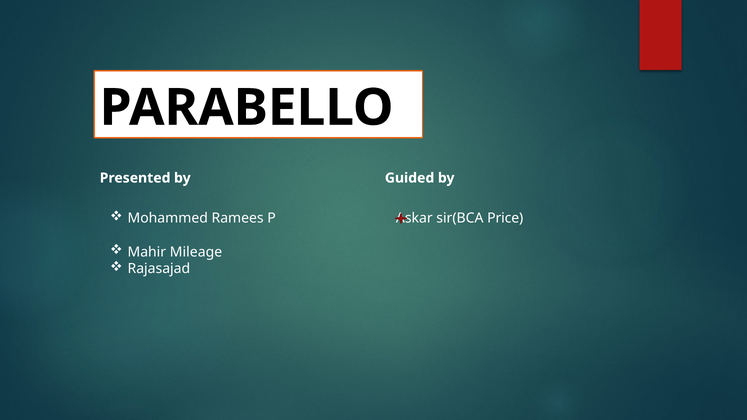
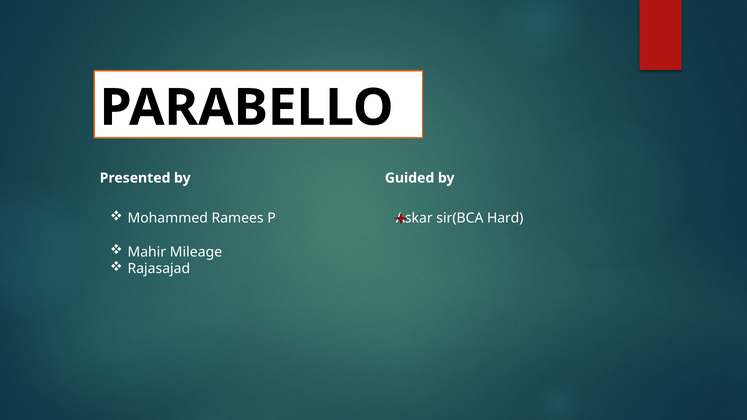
Price: Price -> Hard (505, 218)
